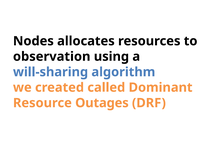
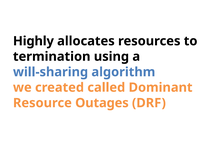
Nodes: Nodes -> Highly (33, 41)
observation: observation -> termination (52, 57)
